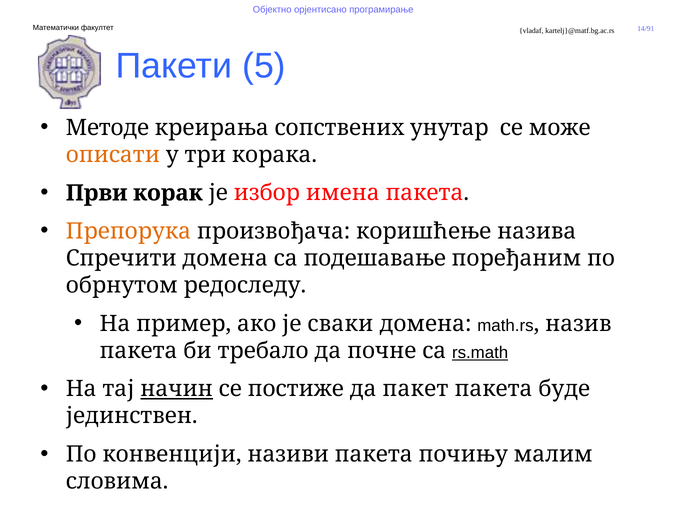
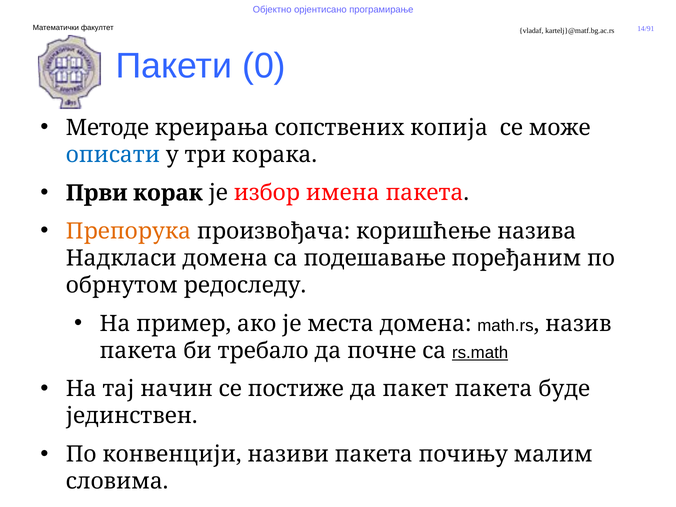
5: 5 -> 0 (264, 66)
унутар: унутар -> копија (449, 128)
описати colour: orange -> blue (113, 155)
Спречити: Спречити -> Надкласи (121, 258)
сваки: сваки -> места (340, 324)
начин underline: present -> none (177, 389)
